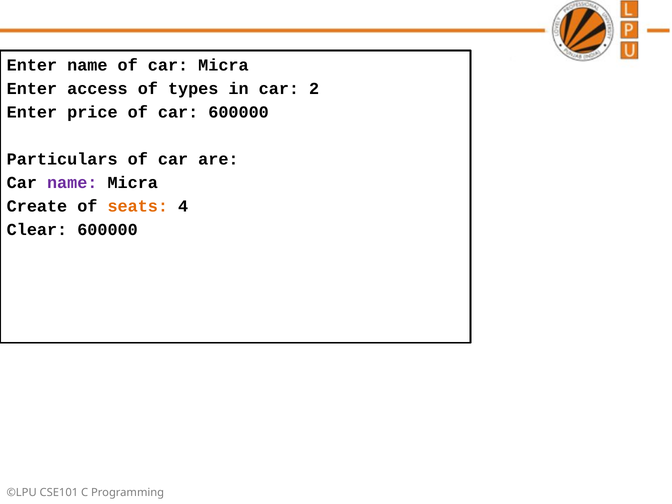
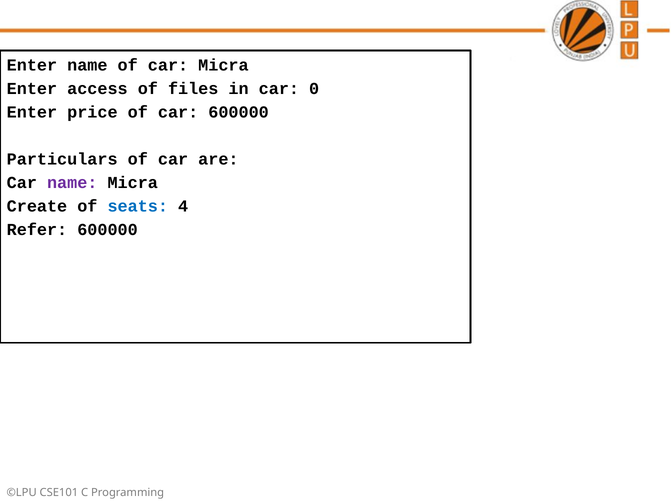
types: types -> files (193, 89)
2: 2 -> 0 (314, 89)
seats colour: orange -> blue (138, 206)
Clear: Clear -> Refer (37, 230)
